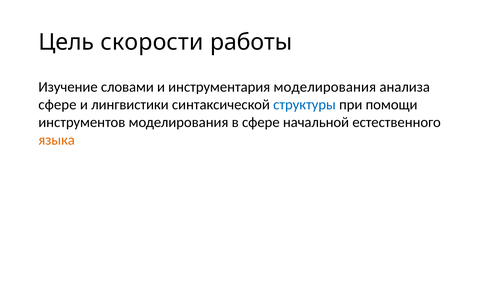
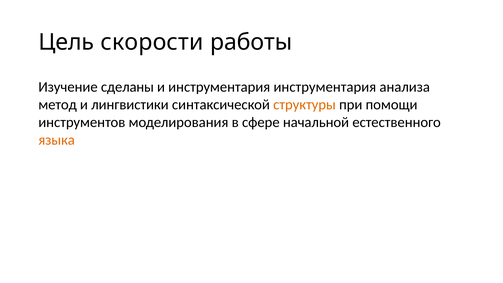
словами: словами -> сделаны (127, 87)
инструментария моделирования: моделирования -> инструментария (325, 87)
сфере: сфере -> метод (58, 105)
структуры colour: blue -> orange (304, 105)
